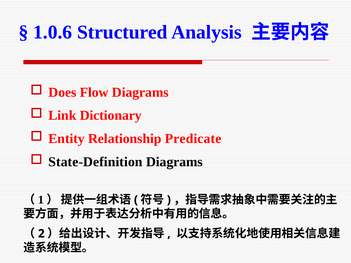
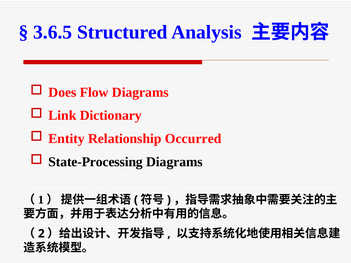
1.0.6: 1.0.6 -> 3.6.5 (53, 32)
Predicate: Predicate -> Occurred (193, 139)
State-Definition: State-Definition -> State-Processing (96, 162)
